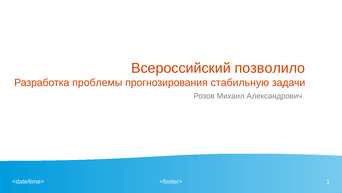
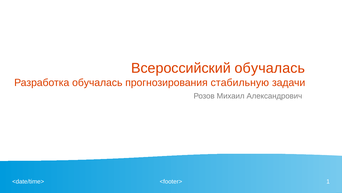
Всероссийский позволило: позволило -> обучалась (270, 68)
Разработка проблемы: проблемы -> обучалась (97, 83)
